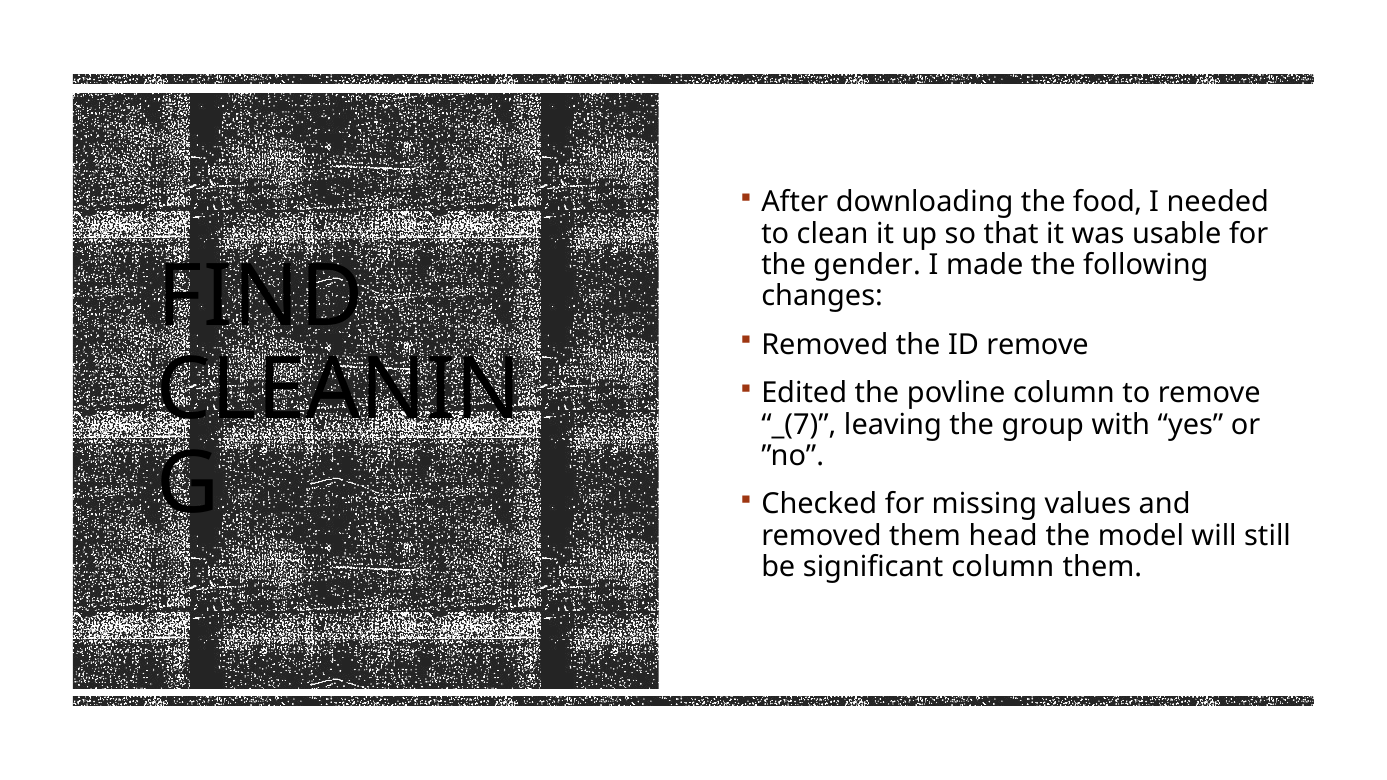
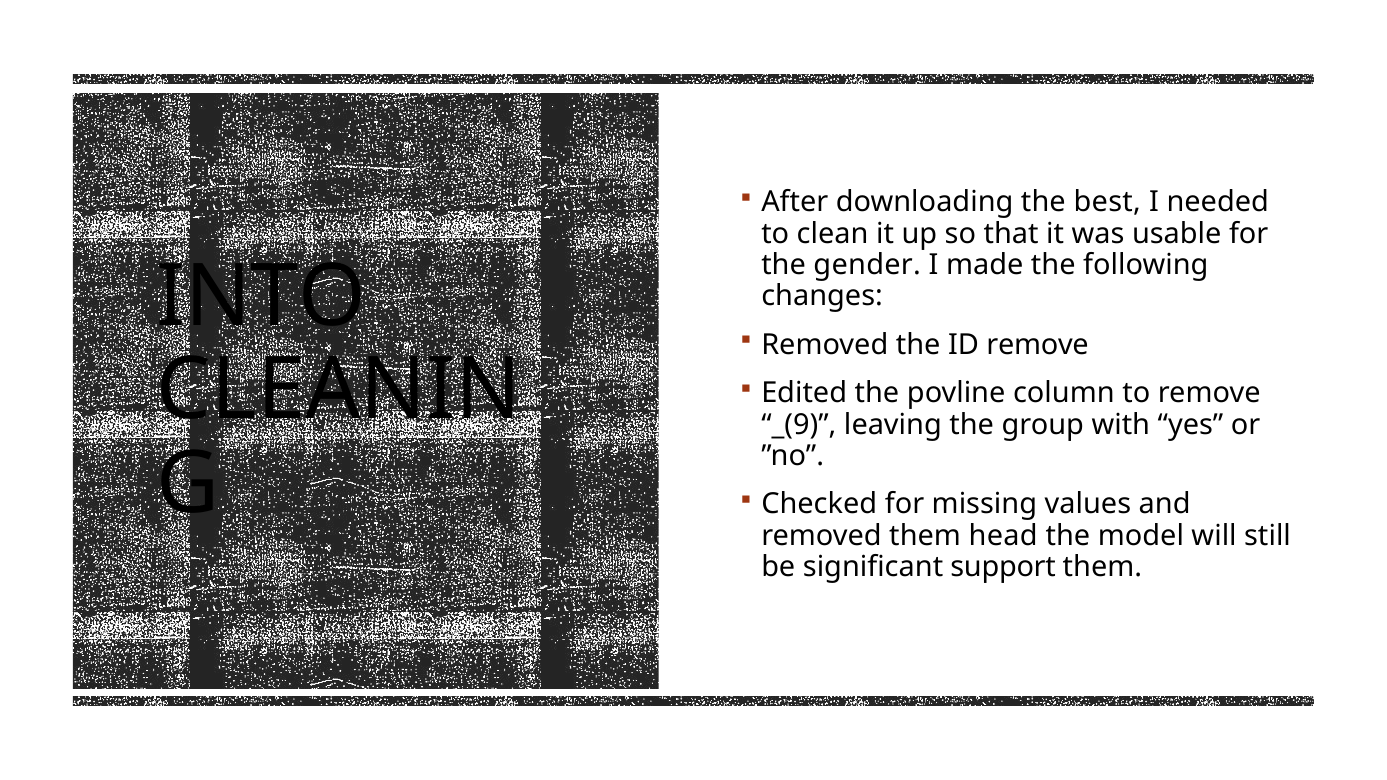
food: food -> best (1107, 202)
FIND: FIND -> INTO (261, 297)
_(7: _(7 -> _(9 (799, 425)
significant column: column -> support (1003, 567)
